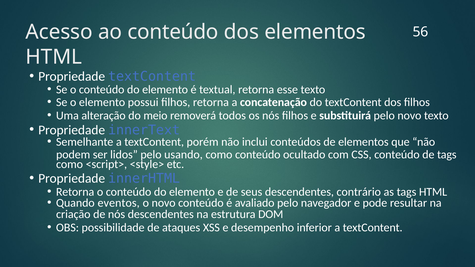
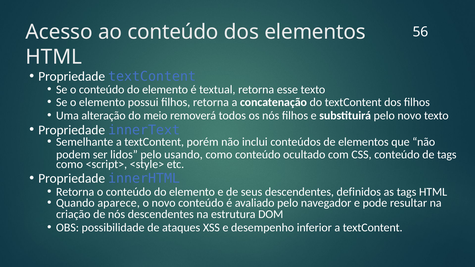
contrário: contrário -> definidos (359, 192)
eventos: eventos -> aparece (119, 203)
